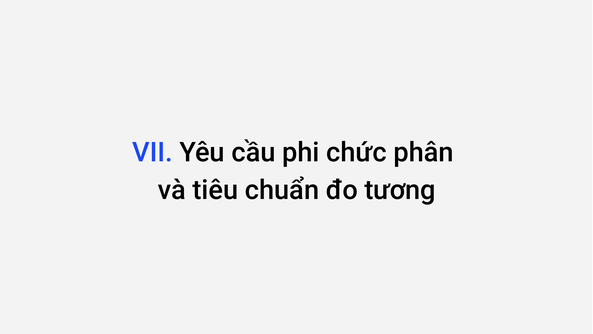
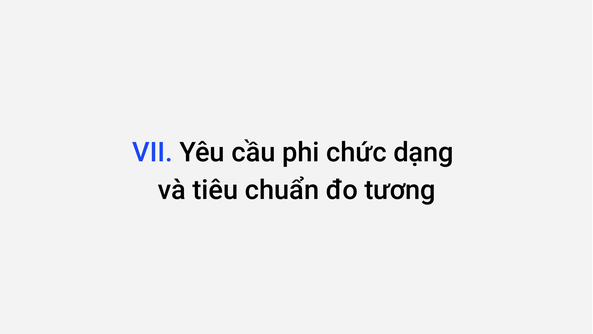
phân: phân -> dạng (424, 152)
